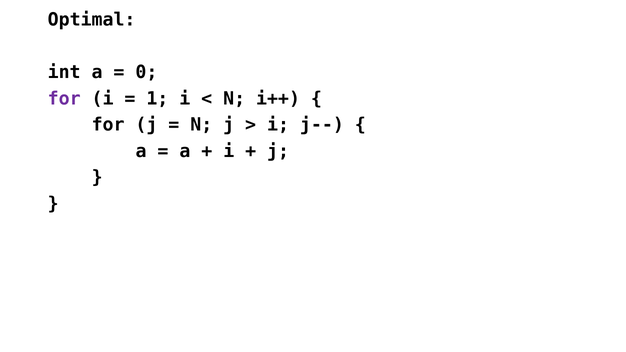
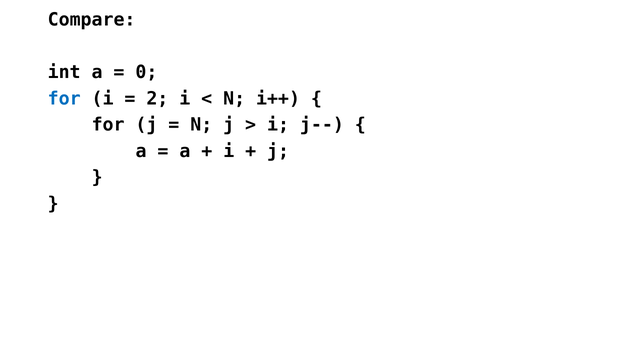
Optimal: Optimal -> Compare (92, 20)
for colour: purple -> blue (64, 99)
1: 1 -> 2 (157, 99)
